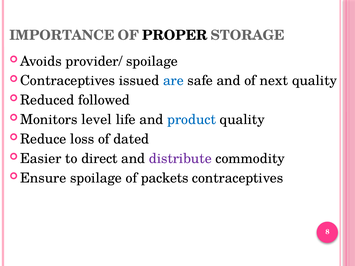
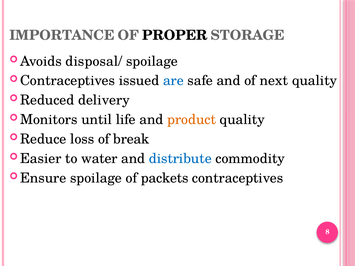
provider/: provider/ -> disposal/ (94, 61)
followed: followed -> delivery (104, 100)
level: level -> until (97, 120)
product colour: blue -> orange (192, 120)
dated: dated -> break (131, 139)
direct: direct -> water (99, 159)
distribute colour: purple -> blue (180, 159)
